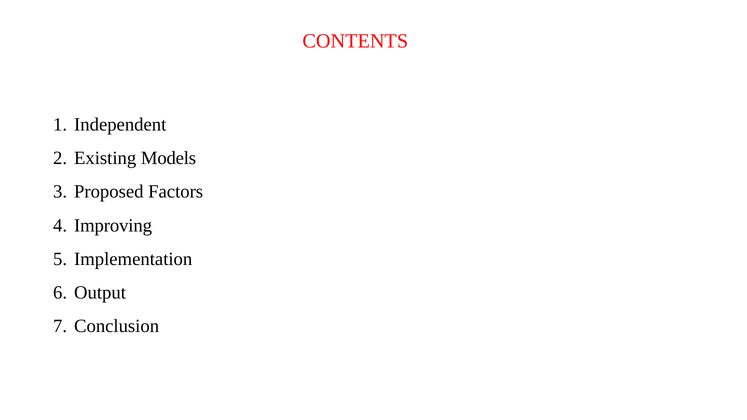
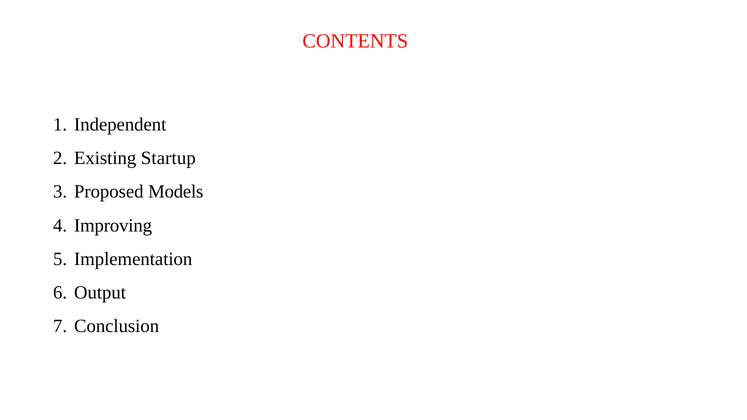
Models: Models -> Startup (168, 158)
Factors: Factors -> Models (176, 192)
